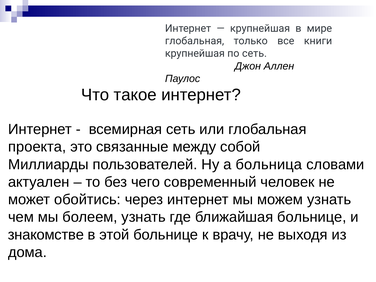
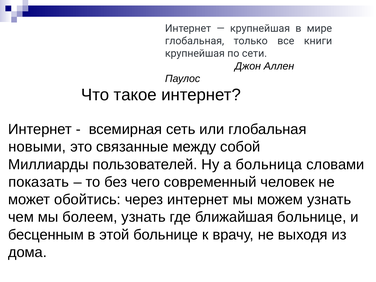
по сеть: сеть -> сети (255, 54)
проекта: проекта -> новыми (37, 147)
актуален: актуален -> показать (39, 182)
знакомстве: знакомстве -> бесценным (46, 235)
